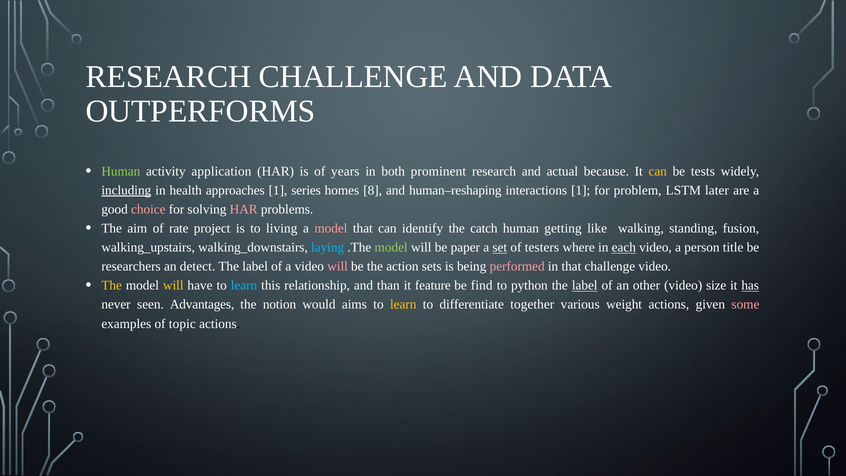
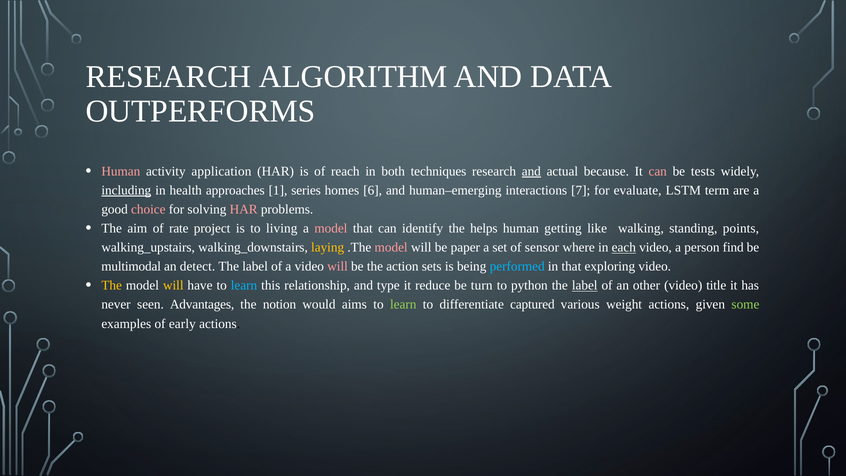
RESEARCH CHALLENGE: CHALLENGE -> ALGORITHM (353, 77)
Human colour: light green -> pink (121, 171)
years: years -> reach (345, 171)
prominent: prominent -> techniques (439, 171)
and underline: none -> present (531, 171)
can colour: yellow -> pink (658, 171)
8: 8 -> 6 (373, 190)
human–reshaping: human–reshaping -> human–emerging (455, 190)
interactions 1: 1 -> 7 (581, 190)
problem: problem -> evaluate (638, 190)
later: later -> term (717, 190)
catch: catch -> helps (484, 228)
fusion: fusion -> points (741, 228)
laying colour: light blue -> yellow (328, 247)
model colour: light green -> pink (391, 247)
set underline: present -> none (500, 247)
testers: testers -> sensor (542, 247)
title: title -> find (733, 247)
researchers: researchers -> multimodal (131, 266)
performed colour: pink -> light blue (517, 266)
that challenge: challenge -> exploring (610, 266)
than: than -> type (388, 286)
feature: feature -> reduce (433, 286)
find: find -> turn (482, 286)
size: size -> title (716, 286)
has underline: present -> none (750, 286)
learn colour: yellow -> light green (403, 305)
together: together -> captured (532, 305)
some colour: pink -> light green (745, 305)
topic: topic -> early (182, 324)
